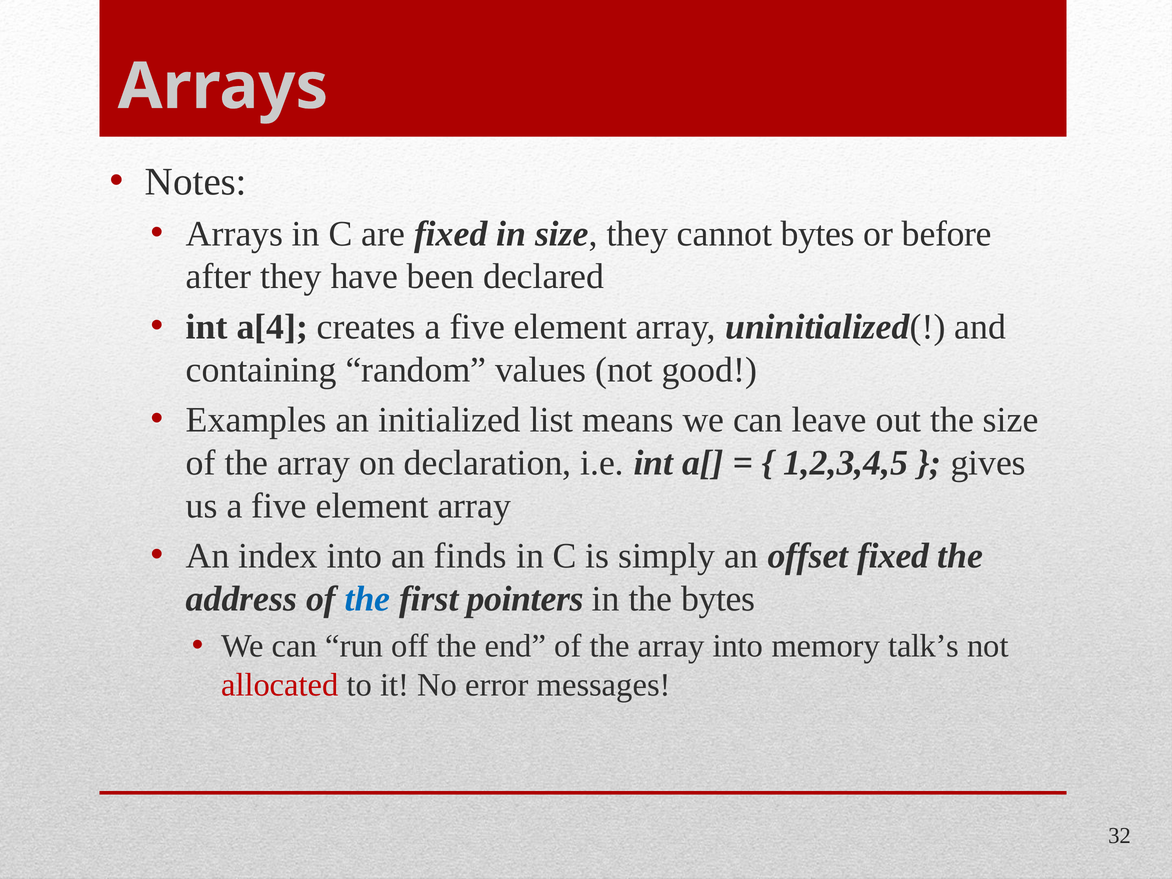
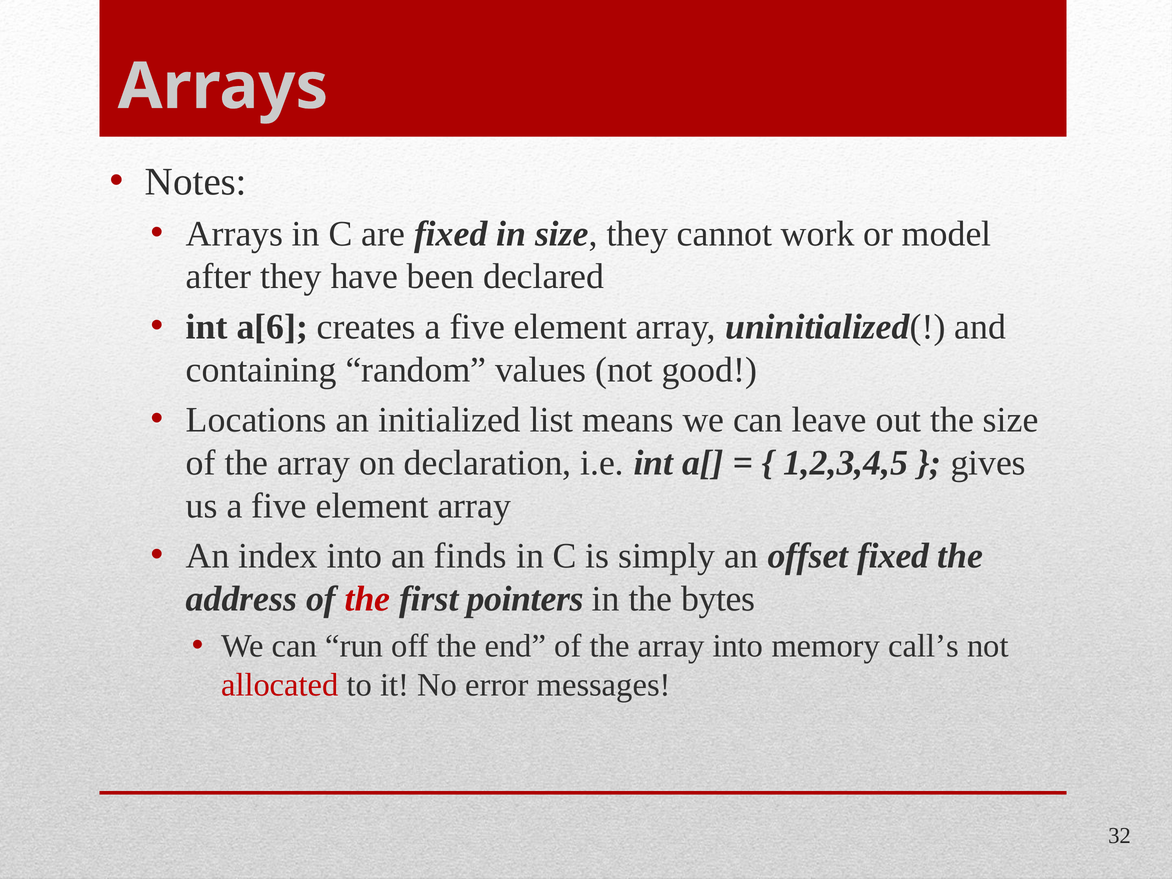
cannot bytes: bytes -> work (818, 234)
before: before -> model (947, 234)
a[4: a[4 -> a[6 (272, 327)
Examples: Examples -> Locations (256, 420)
the colour: blue -> red (367, 599)
talk’s: talk’s -> call’s (924, 646)
